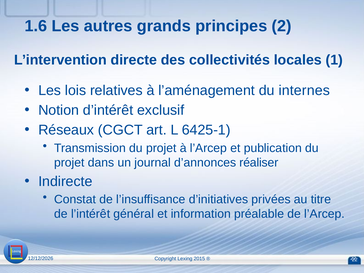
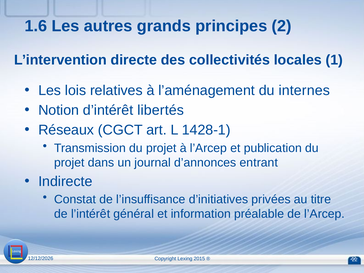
exclusif: exclusif -> libertés (161, 110)
6425-1: 6425-1 -> 1428-1 (206, 130)
réaliser: réaliser -> entrant (259, 163)
